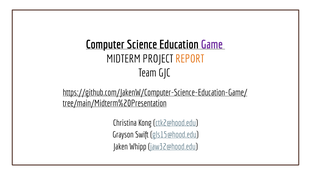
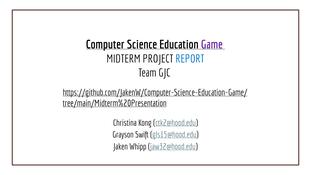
REPORT colour: orange -> blue (190, 59)
